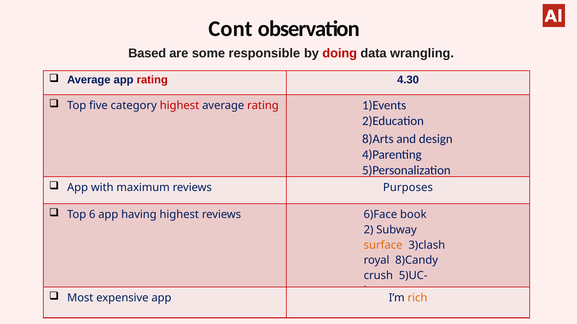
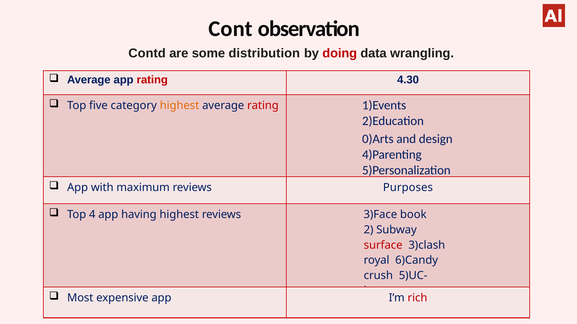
Based: Based -> Contd (147, 54)
responsible: responsible -> distribution (264, 54)
highest colour: red -> orange (180, 106)
8)Arts: 8)Arts -> 0)Arts (378, 139)
6: 6 -> 4 (92, 215)
6)Face: 6)Face -> 3)Face (380, 215)
surface colour: orange -> red (383, 245)
8)Candy: 8)Candy -> 6)Candy (417, 261)
rich colour: orange -> red (417, 298)
